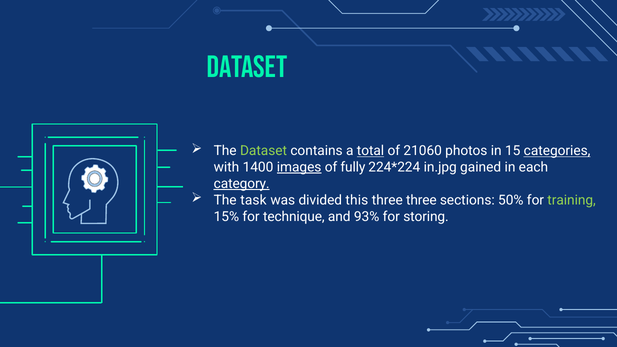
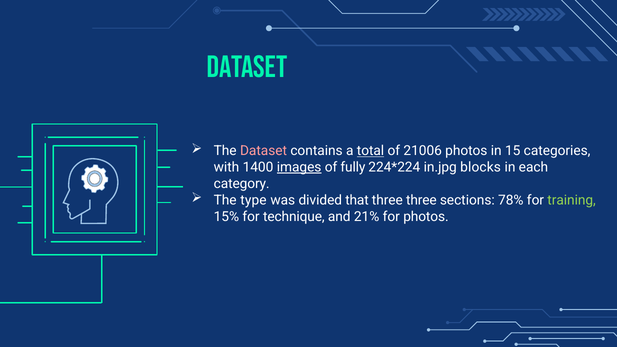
Dataset colour: light green -> pink (264, 151)
21060: 21060 -> 21006 (423, 151)
categories underline: present -> none (557, 151)
gained: gained -> blocks (481, 167)
category underline: present -> none (242, 184)
task: task -> type (253, 200)
this: this -> that (357, 200)
50%: 50% -> 78% (511, 200)
93%: 93% -> 21% (367, 217)
for storing: storing -> photos (426, 217)
